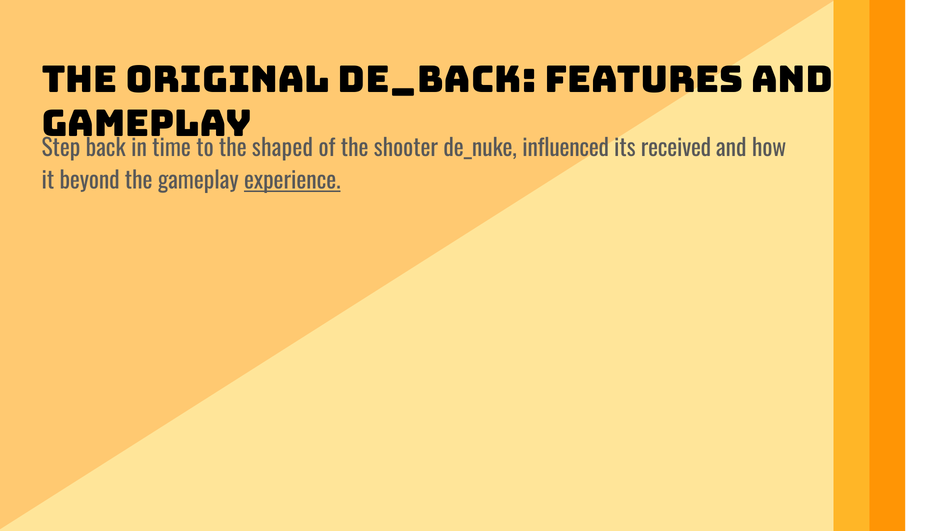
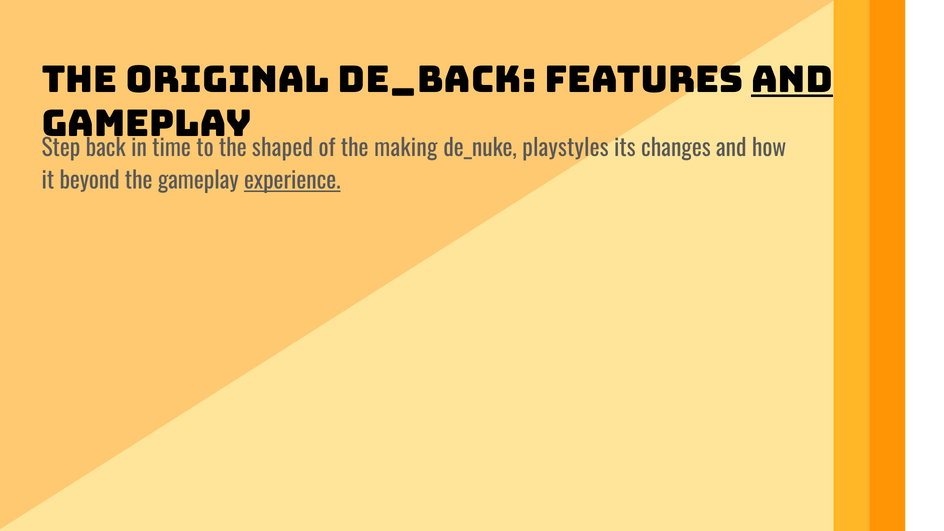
and underline: none -> present (792, 80)
shooter: shooter -> making (406, 148)
influenced: influenced -> playstyles (565, 148)
received: received -> changes (676, 148)
